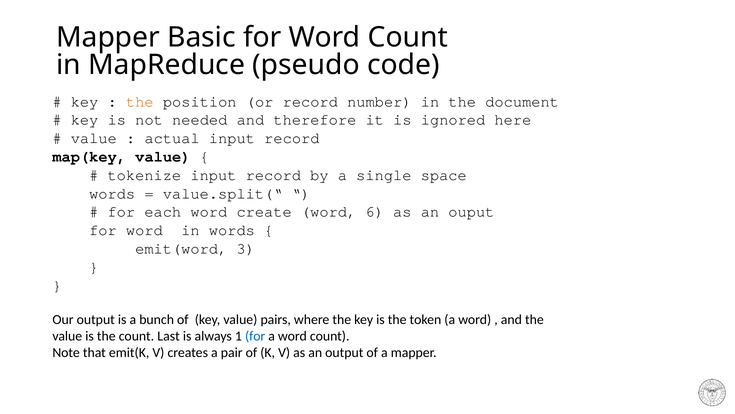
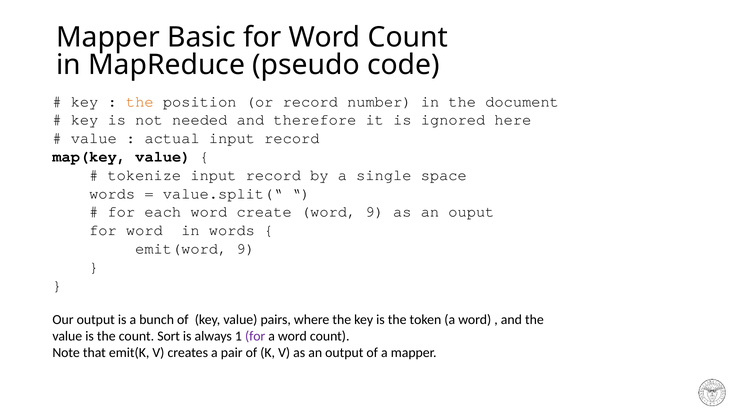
word 6: 6 -> 9 (375, 212)
emit(word 3: 3 -> 9 (246, 248)
Last: Last -> Sort (169, 336)
for colour: blue -> purple (255, 336)
